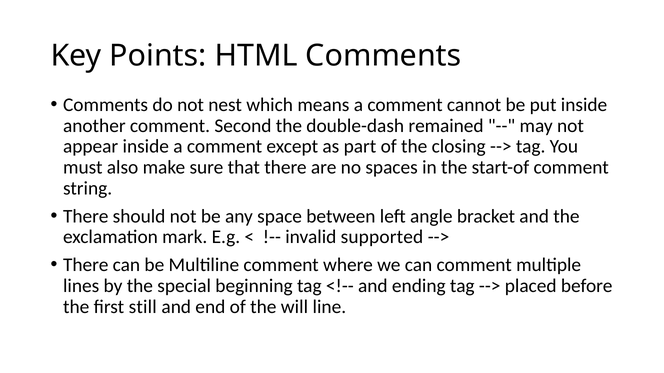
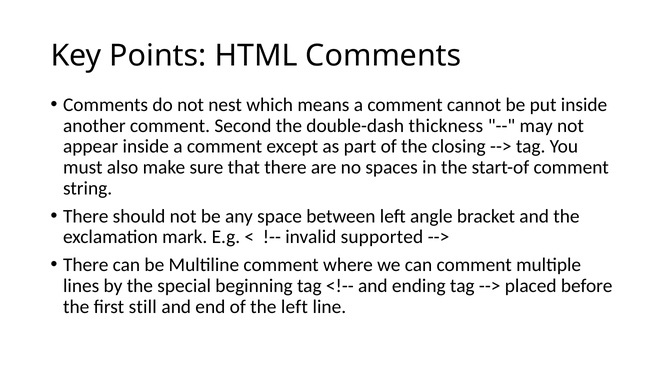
remained: remained -> thickness (446, 126)
the will: will -> left (294, 307)
